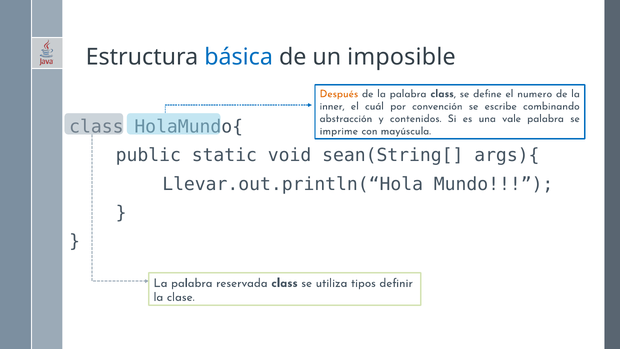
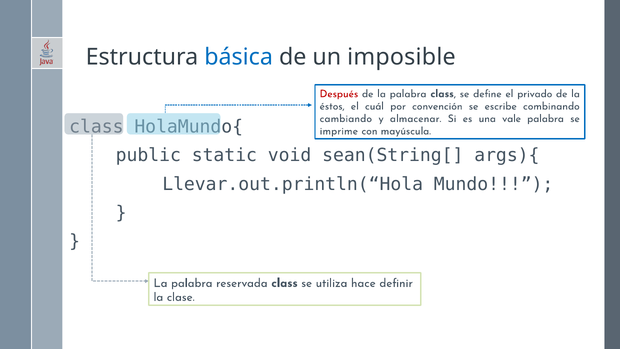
Después colour: orange -> red (339, 94)
numero: numero -> privado (535, 94)
inner: inner -> éstos (332, 106)
abstracción: abstracción -> cambiando (346, 119)
contenidos: contenidos -> almacenar (416, 119)
tipos: tipos -> hace (363, 283)
